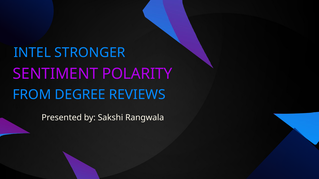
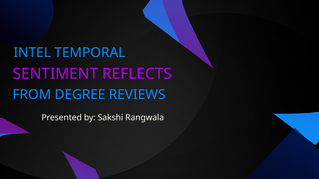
STRONGER: STRONGER -> TEMPORAL (90, 53)
POLARITY: POLARITY -> REFLECTS (137, 74)
